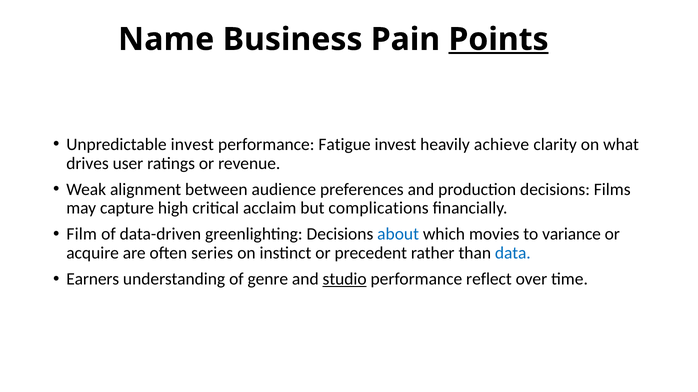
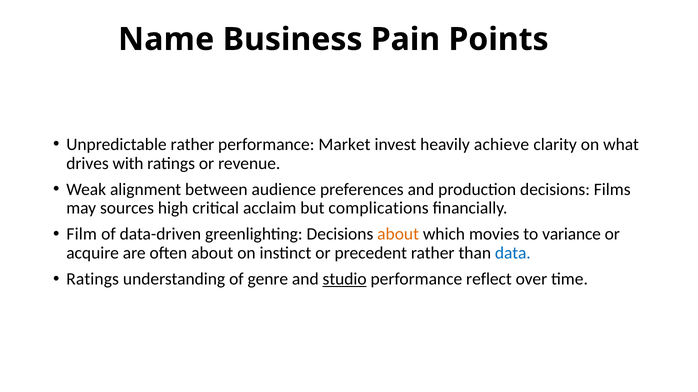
Points underline: present -> none (499, 39)
Unpredictable invest: invest -> rather (192, 145)
Fatigue: Fatigue -> Market (344, 145)
user: user -> with (128, 164)
capture: capture -> sources (127, 208)
about colour: blue -> orange (398, 235)
often series: series -> about (212, 253)
Earners: Earners -> Ratings (93, 280)
